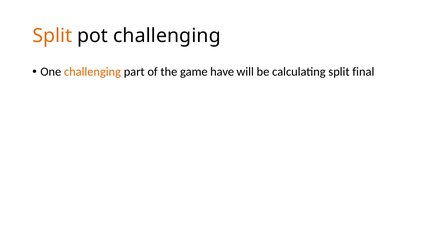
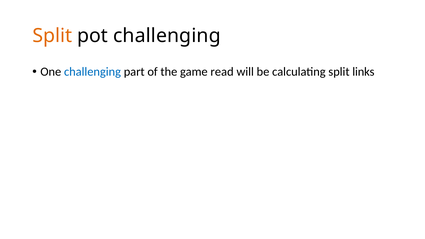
challenging colour: orange -> blue (92, 72)
have: have -> read (222, 72)
final: final -> links (363, 72)
